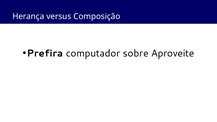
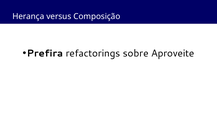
computador: computador -> refactorings (93, 53)
